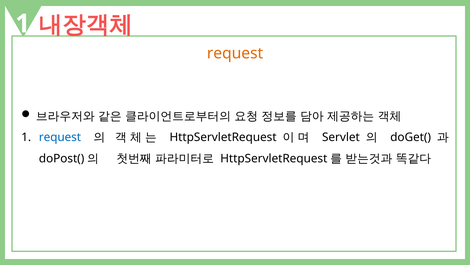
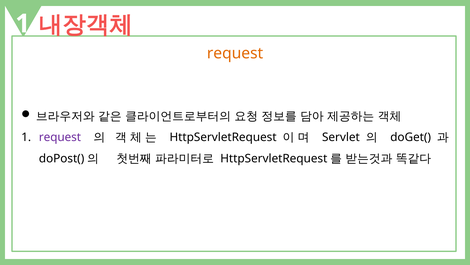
request colour: blue -> purple (60, 137)
